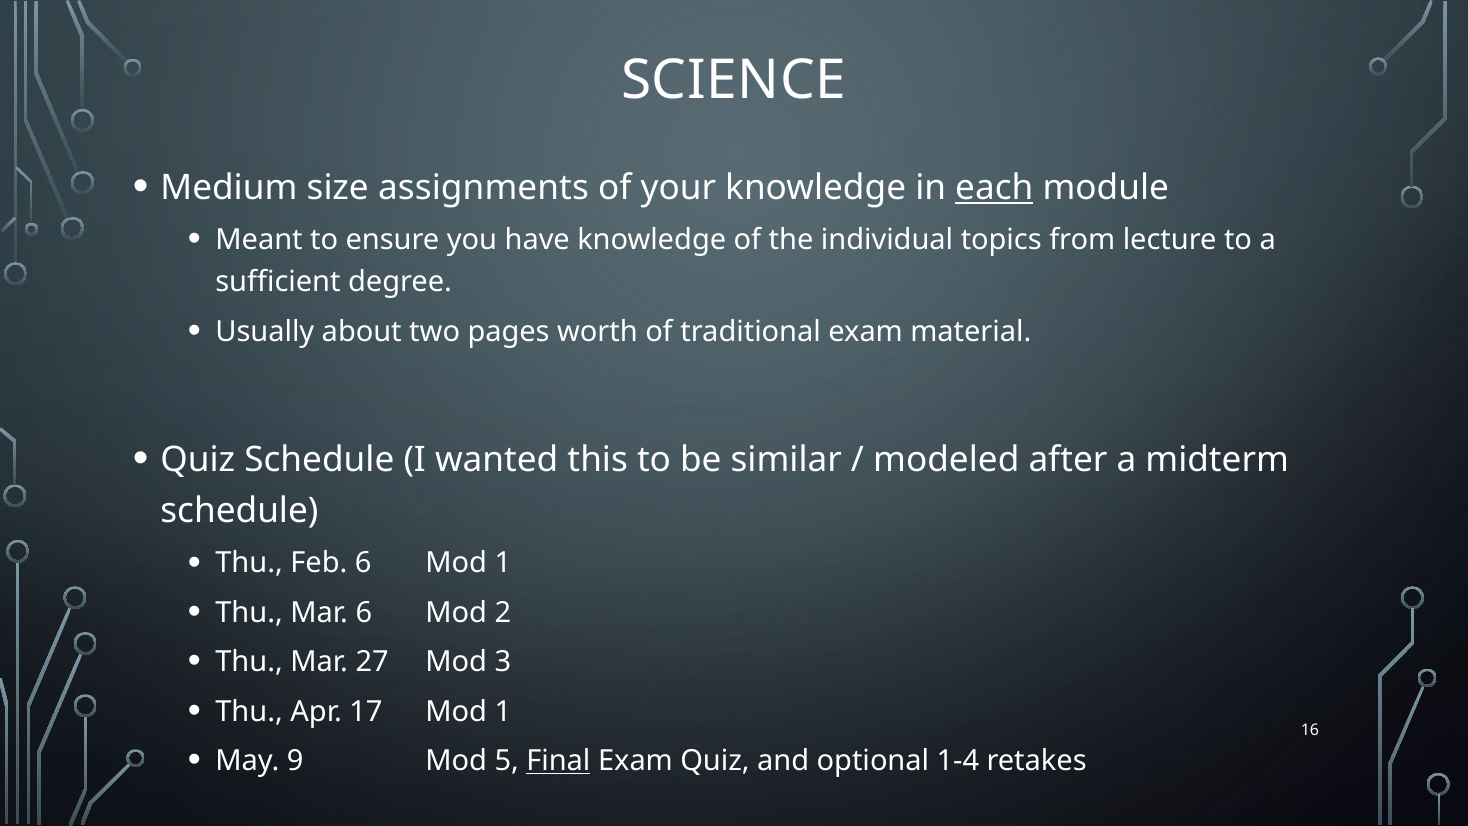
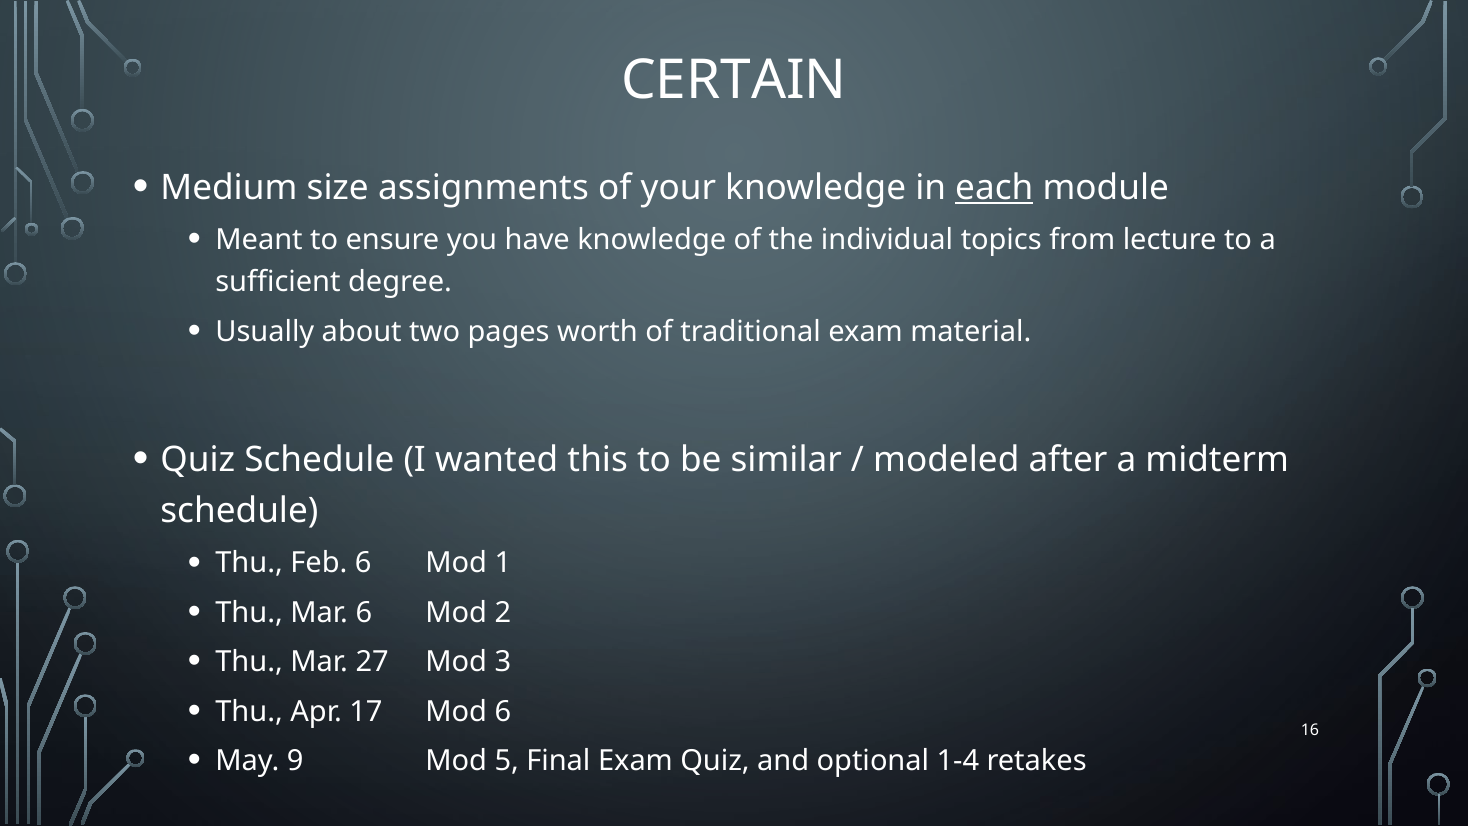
SCIENCE: SCIENCE -> CERTAIN (734, 80)
17 Mod 1: 1 -> 6 (503, 711)
Final underline: present -> none (558, 761)
